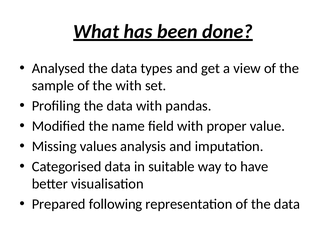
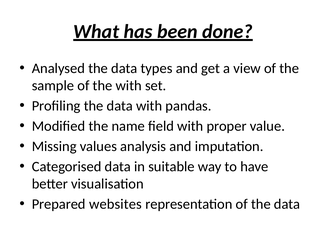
following: following -> websites (115, 205)
